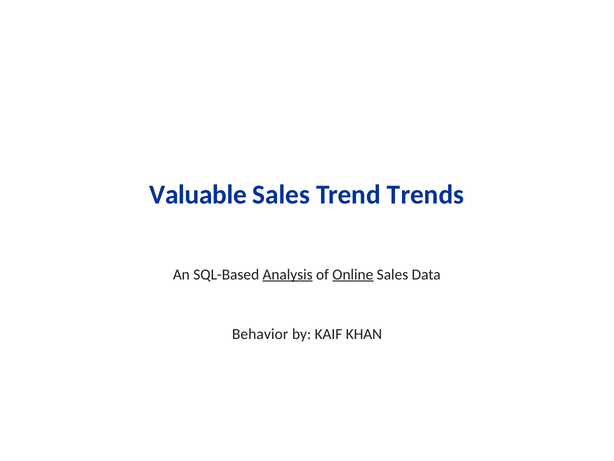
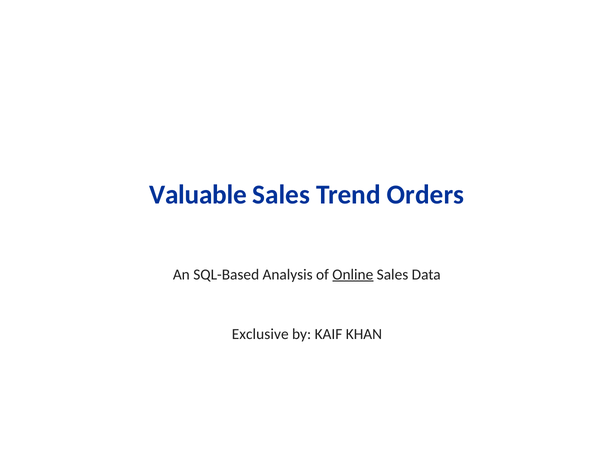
Trends: Trends -> Orders (426, 194)
Analysis underline: present -> none (288, 274)
Behavior: Behavior -> Exclusive (260, 334)
